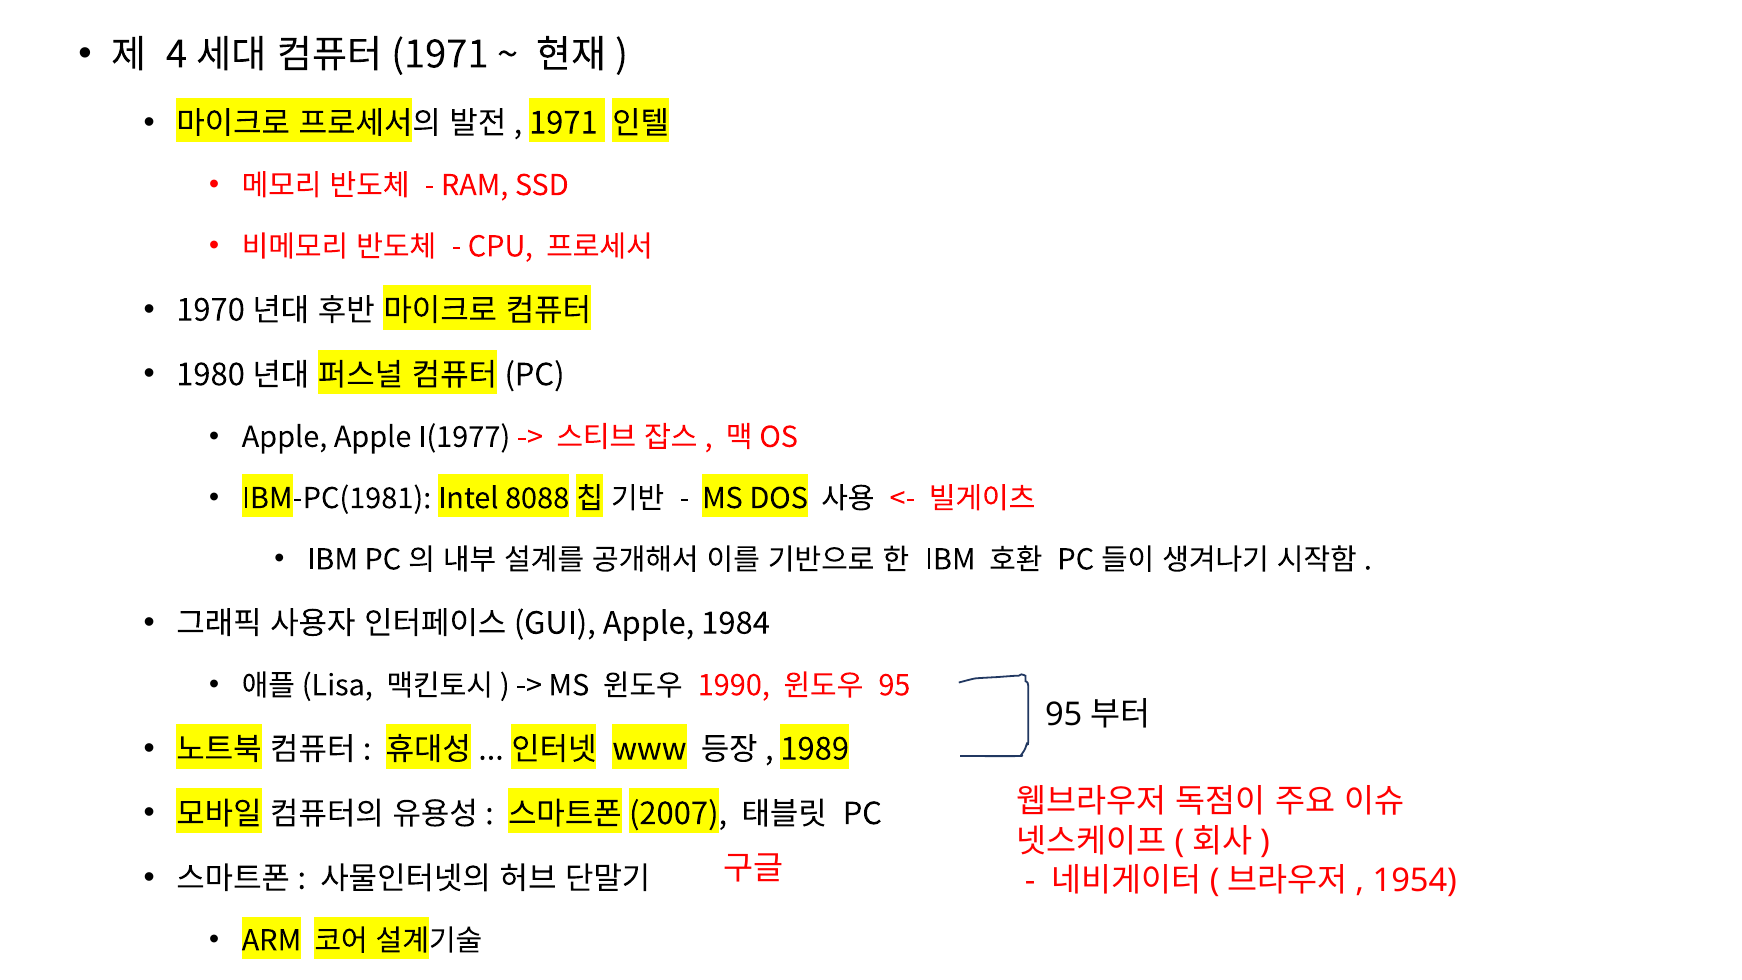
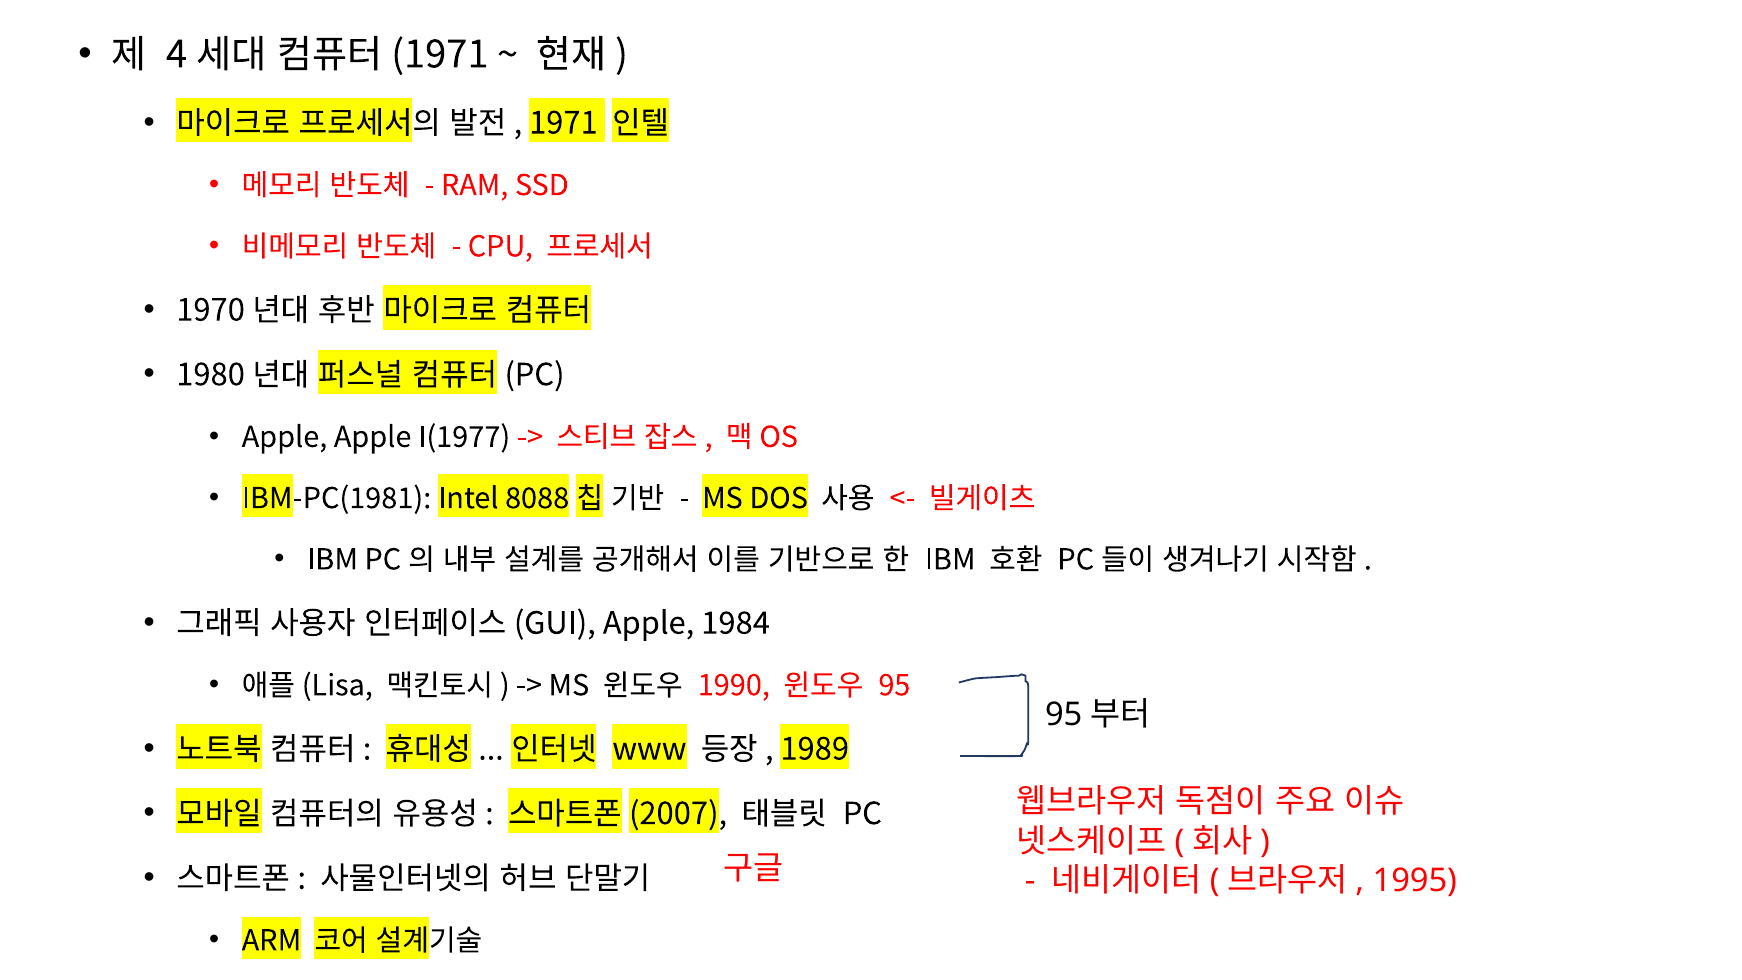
1954: 1954 -> 1995 (1415, 880)
